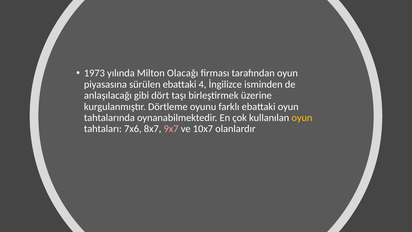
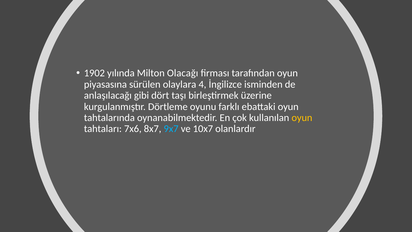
1973: 1973 -> 1902 (94, 73)
sürülen ebattaki: ebattaki -> olaylara (180, 84)
9x7 colour: pink -> light blue (171, 129)
